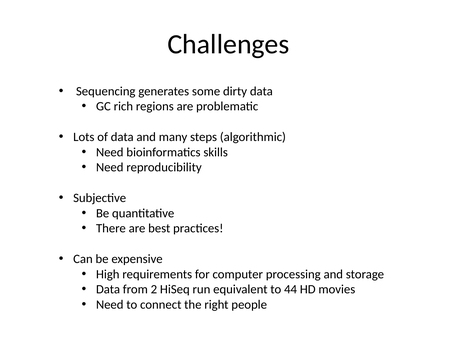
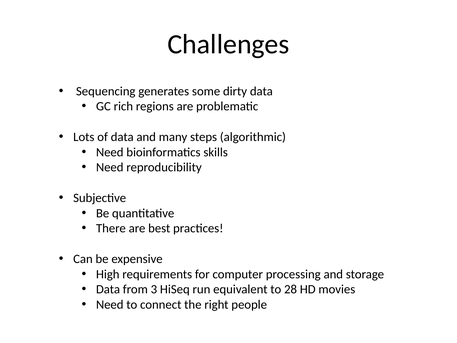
2: 2 -> 3 (154, 289)
44: 44 -> 28 (291, 289)
